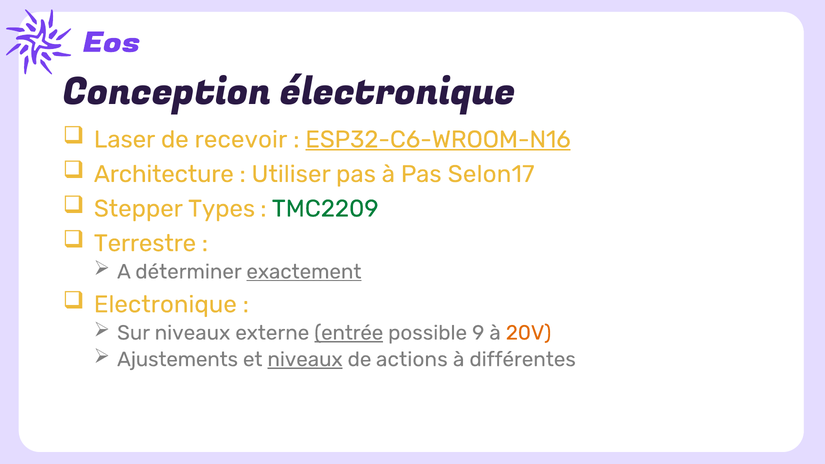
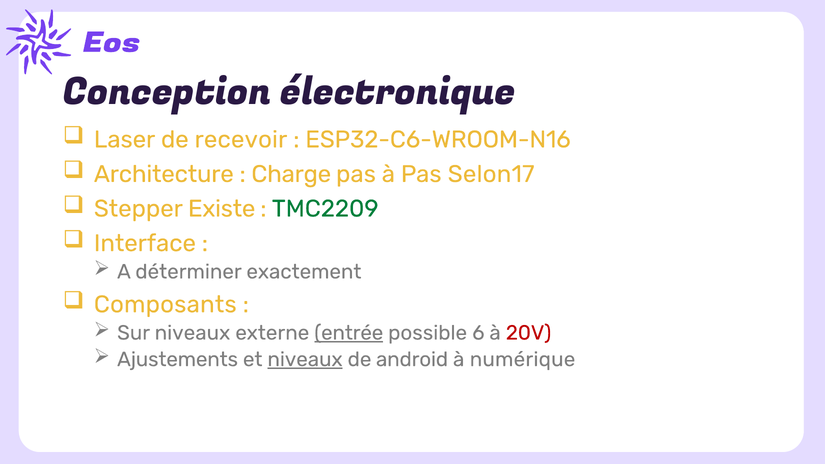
ESP32-C6-WROOM-N16 underline: present -> none (438, 139)
Utiliser: Utiliser -> Charge (291, 174)
Types: Types -> Existe (222, 209)
Terrestre: Terrestre -> Interface (145, 243)
exactement underline: present -> none (304, 272)
Electronique: Electronique -> Composants (165, 304)
9: 9 -> 6 (478, 333)
20V colour: orange -> red (529, 333)
actions: actions -> android (412, 359)
différentes: différentes -> numérique (523, 359)
